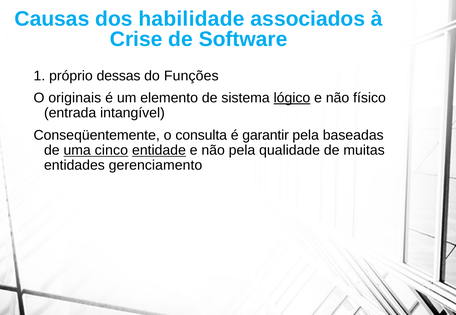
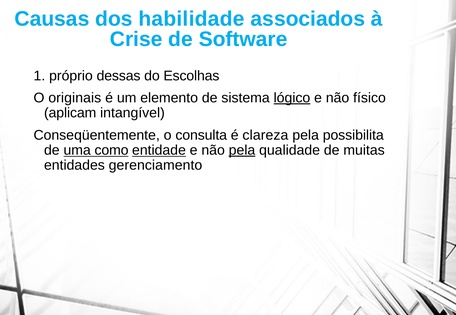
Funções: Funções -> Escolhas (191, 76)
entrada: entrada -> aplicam (70, 113)
garantir: garantir -> clareza (265, 135)
baseadas: baseadas -> possibilita (353, 135)
cinco: cinco -> como (112, 150)
pela underline: none -> present (242, 150)
